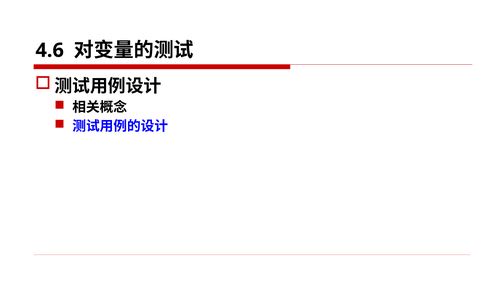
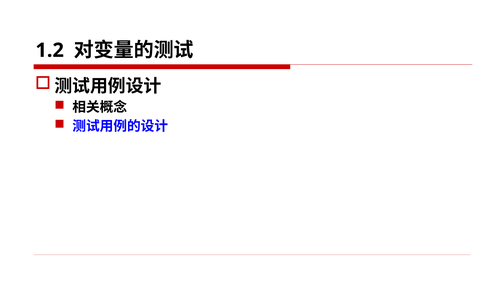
4.6: 4.6 -> 1.2 (50, 50)
